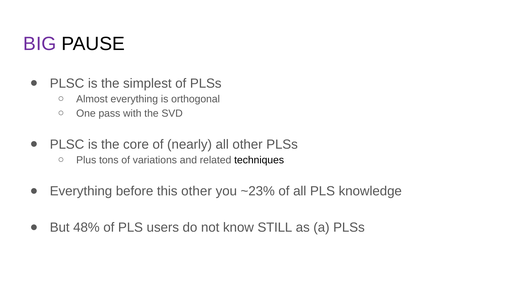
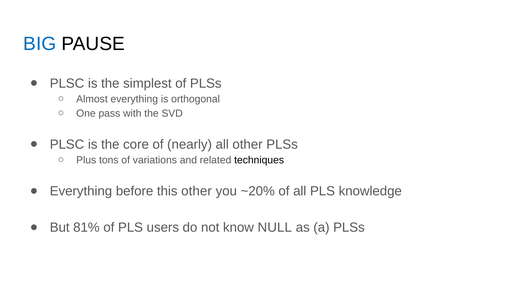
BIG colour: purple -> blue (40, 44)
~23%: ~23% -> ~20% (258, 191)
48%: 48% -> 81% (86, 227)
STILL: STILL -> NULL (275, 227)
